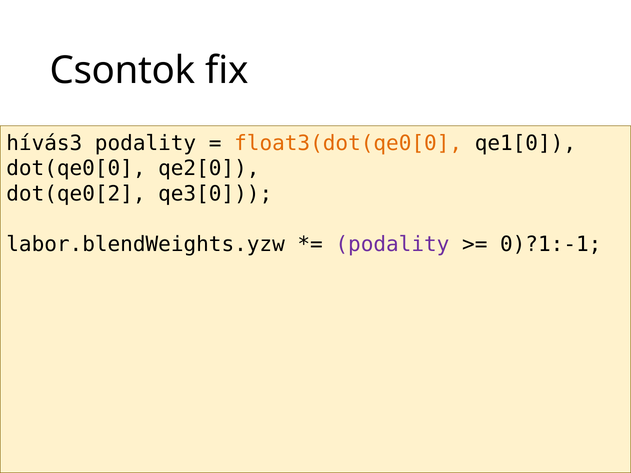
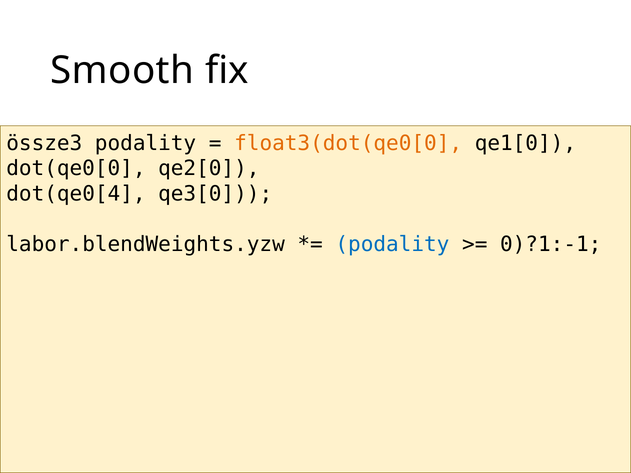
Csontok: Csontok -> Smooth (122, 71)
hívás3: hívás3 -> össze3 (44, 143)
dot(qe0[2: dot(qe0[2 -> dot(qe0[4 (76, 194)
podality colour: purple -> blue (392, 244)
